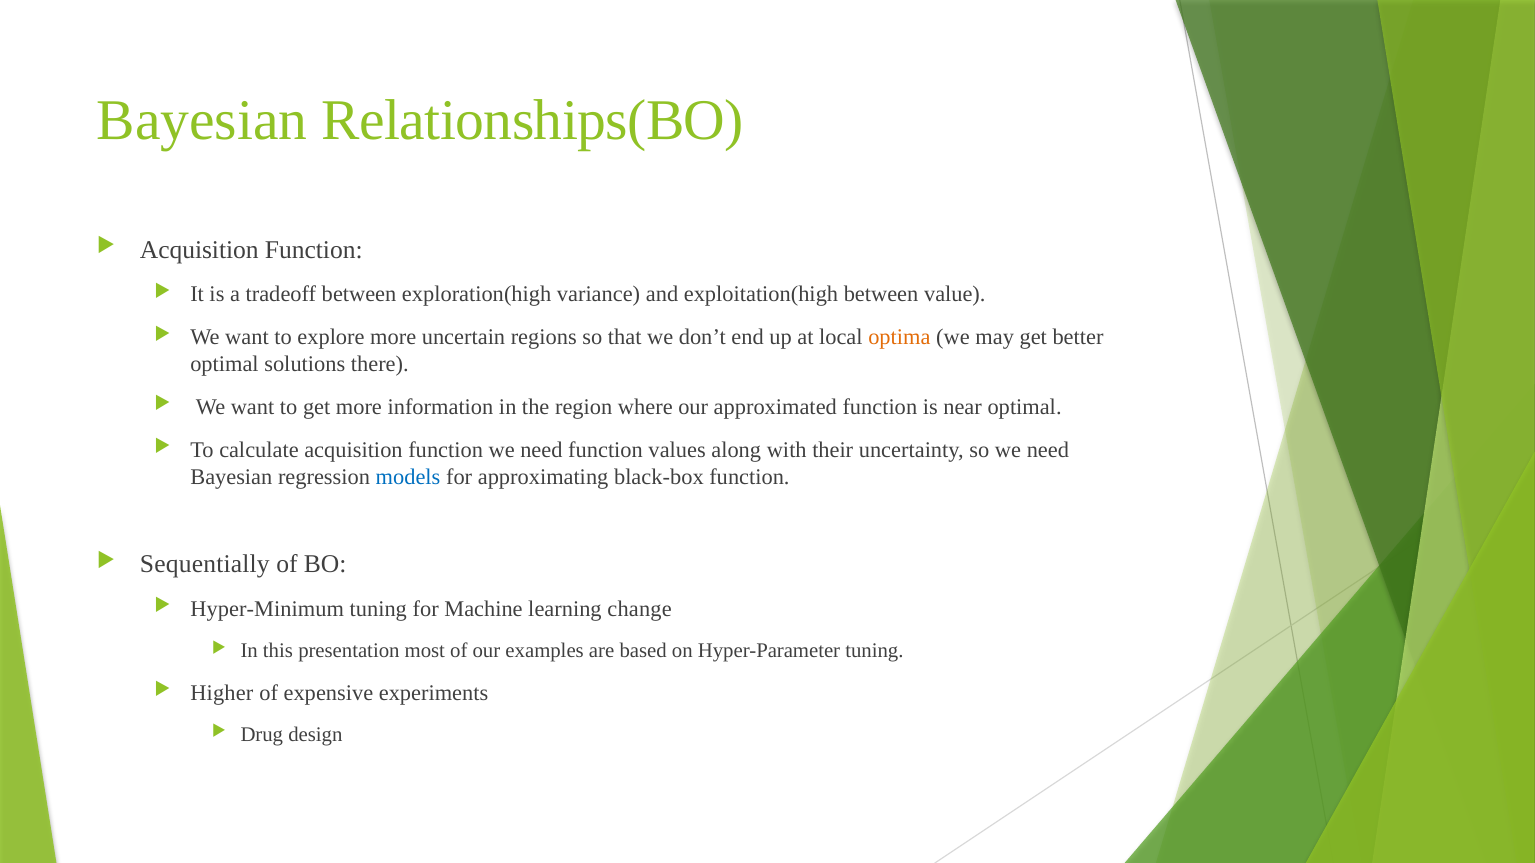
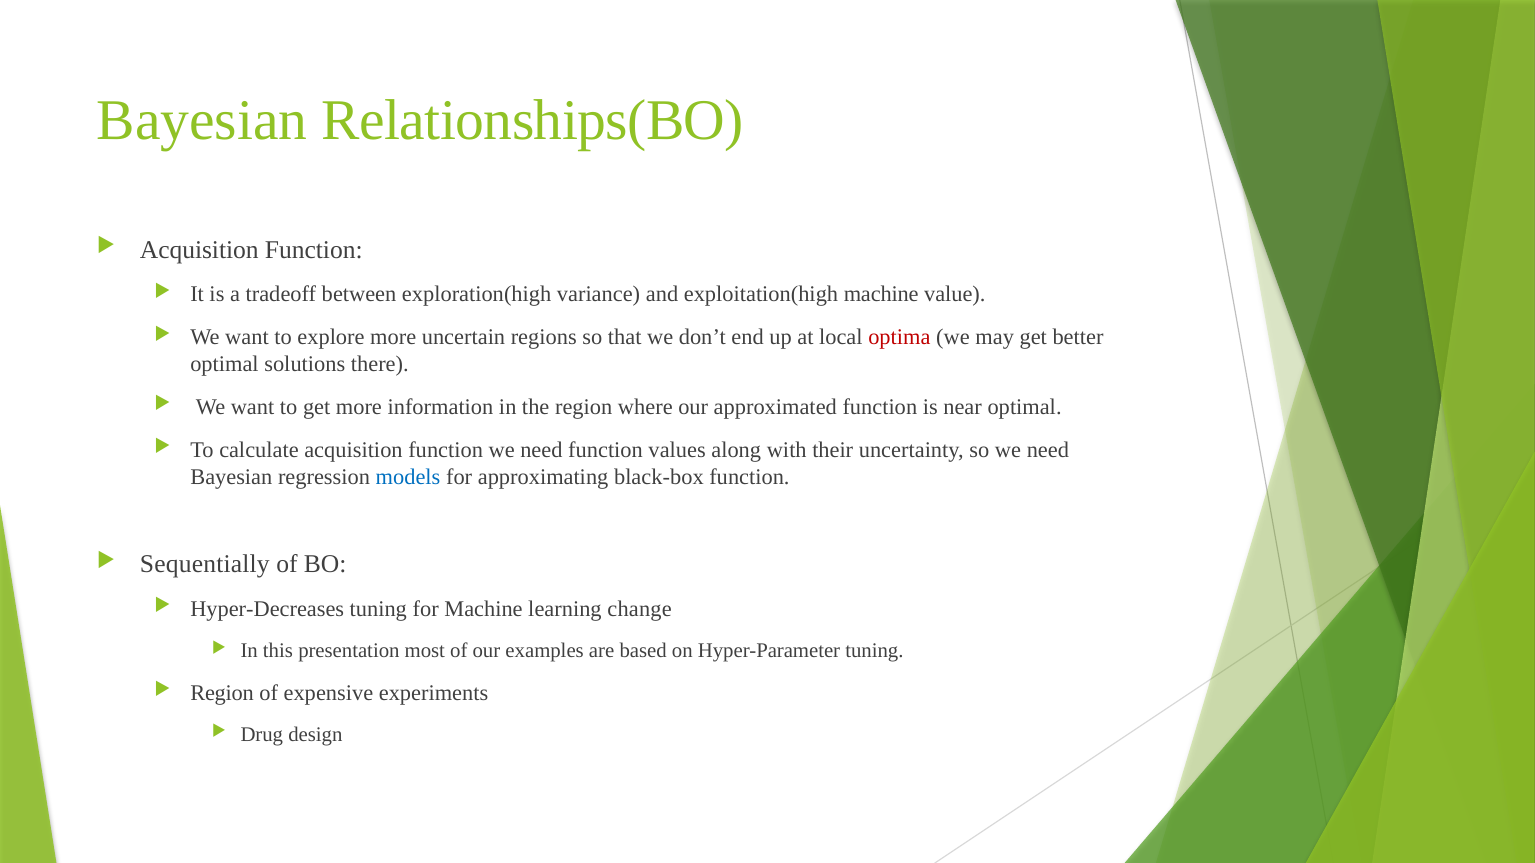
exploitation(high between: between -> machine (881, 295)
optima colour: orange -> red (899, 337)
Hyper-Minimum: Hyper-Minimum -> Hyper-Decreases (267, 609)
Higher: Higher -> Region (222, 693)
